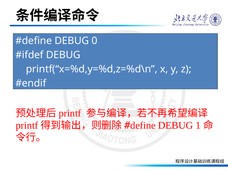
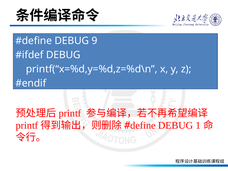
0: 0 -> 9 (95, 41)
